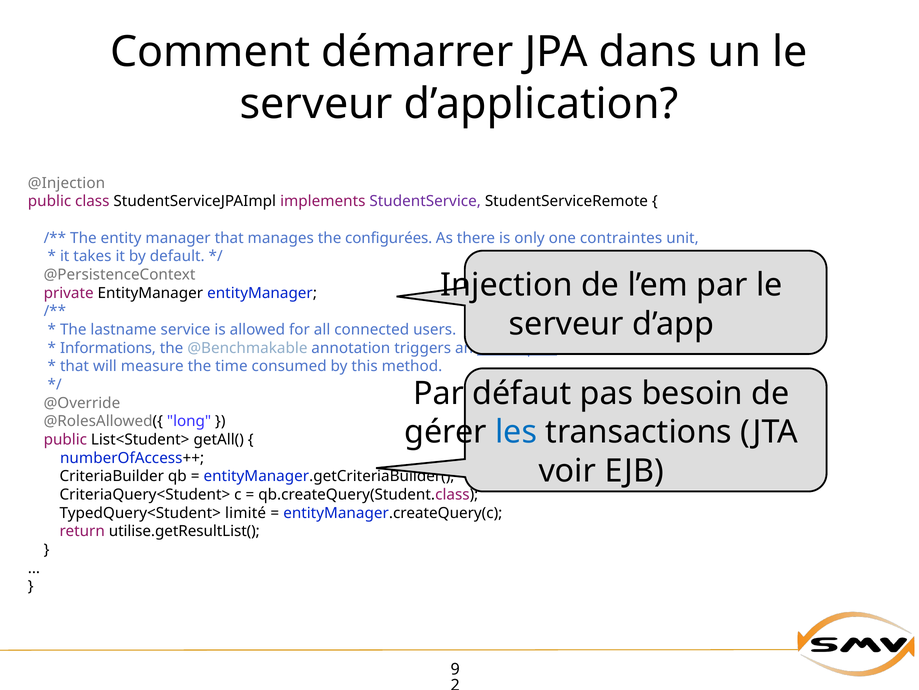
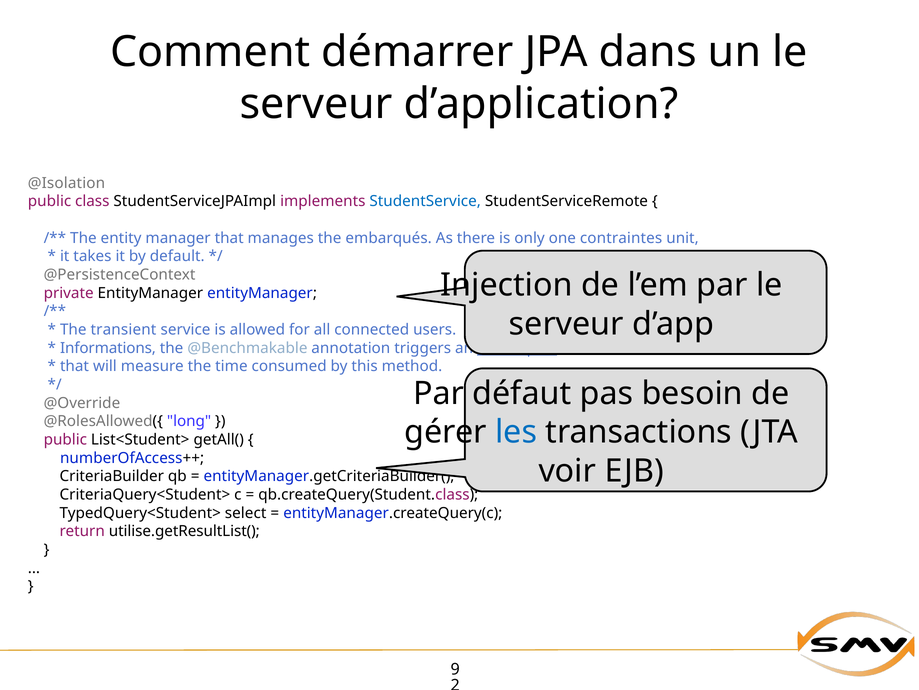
@Injection: @Injection -> @Isolation (66, 183)
StudentService colour: purple -> blue (425, 201)
configurées: configurées -> embarqués (389, 238)
lastname: lastname -> transient (123, 329)
limité: limité -> select (246, 512)
